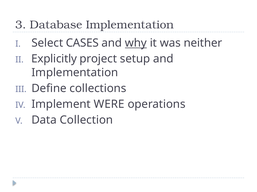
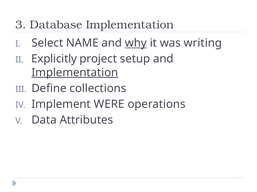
CASES: CASES -> NAME (82, 43)
neither: neither -> writing (203, 43)
Implementation underline: none -> present (75, 73)
Collection: Collection -> Attributes (86, 120)
